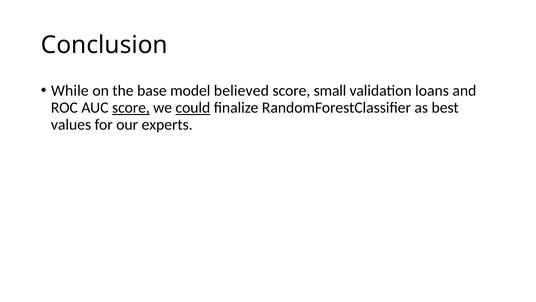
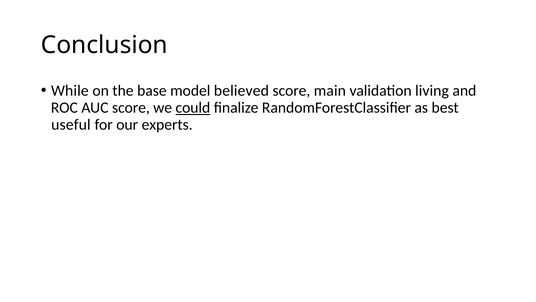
small: small -> main (330, 91)
loans: loans -> living (432, 91)
score underline: present -> none (131, 108)
values: values -> useful (71, 124)
